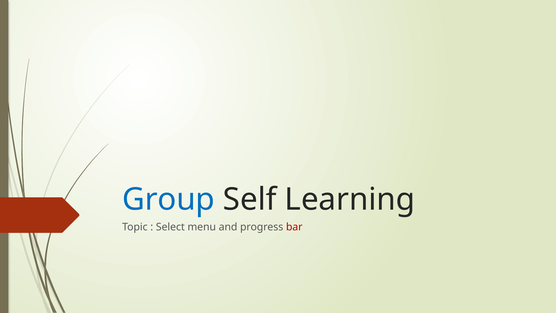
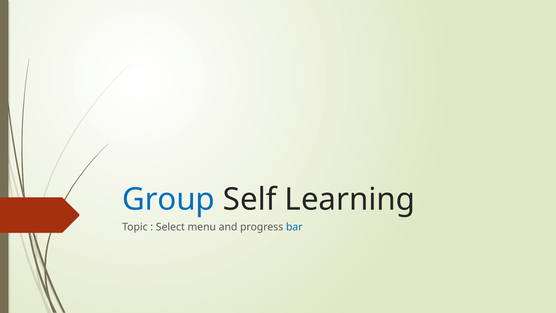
bar colour: red -> blue (294, 227)
